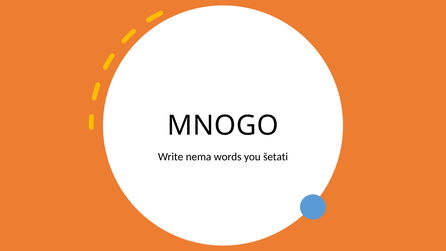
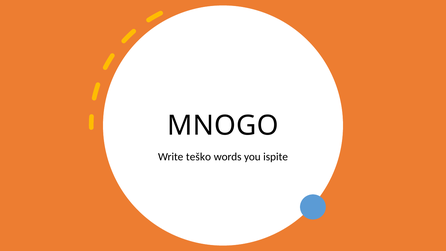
nema: nema -> teško (198, 157)
šetati: šetati -> ispite (276, 157)
